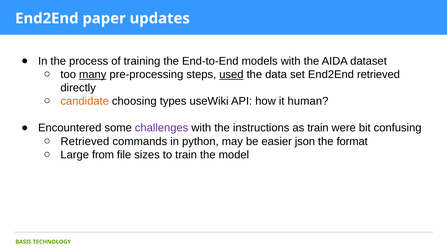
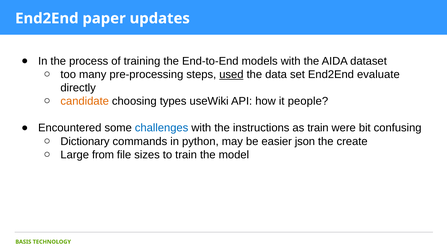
many underline: present -> none (93, 75)
End2End retrieved: retrieved -> evaluate (378, 75)
human: human -> people (308, 101)
challenges colour: purple -> blue (162, 128)
Retrieved: Retrieved -> Dictionary (85, 142)
format: format -> create (352, 142)
